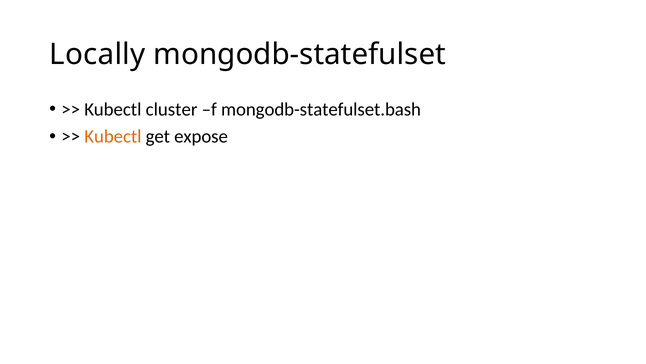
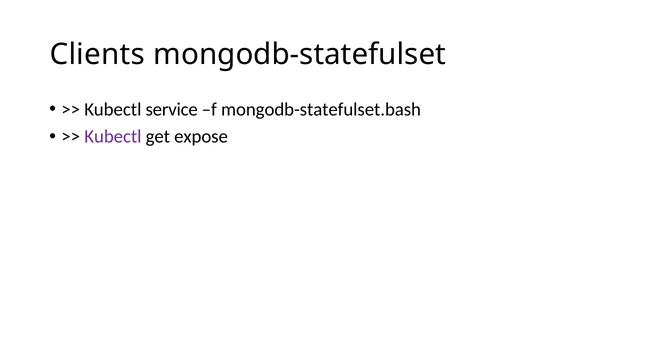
Locally: Locally -> Clients (97, 54)
cluster: cluster -> service (172, 109)
Kubectl colour: orange -> purple (113, 136)
